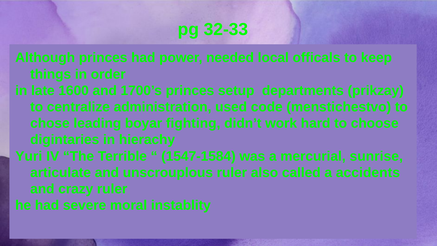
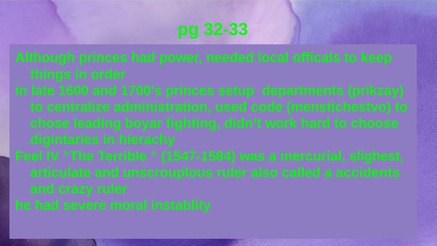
Yuri: Yuri -> Feel (29, 156)
sunrise: sunrise -> slighest (376, 156)
